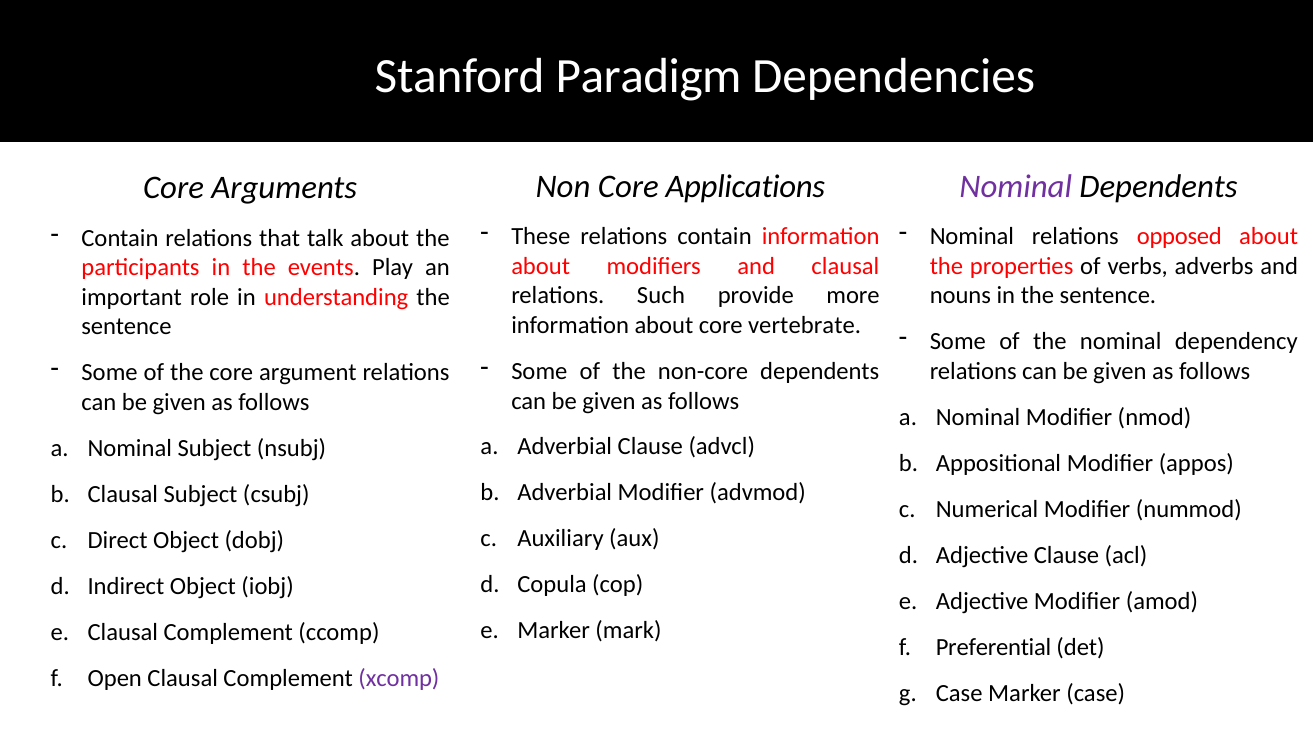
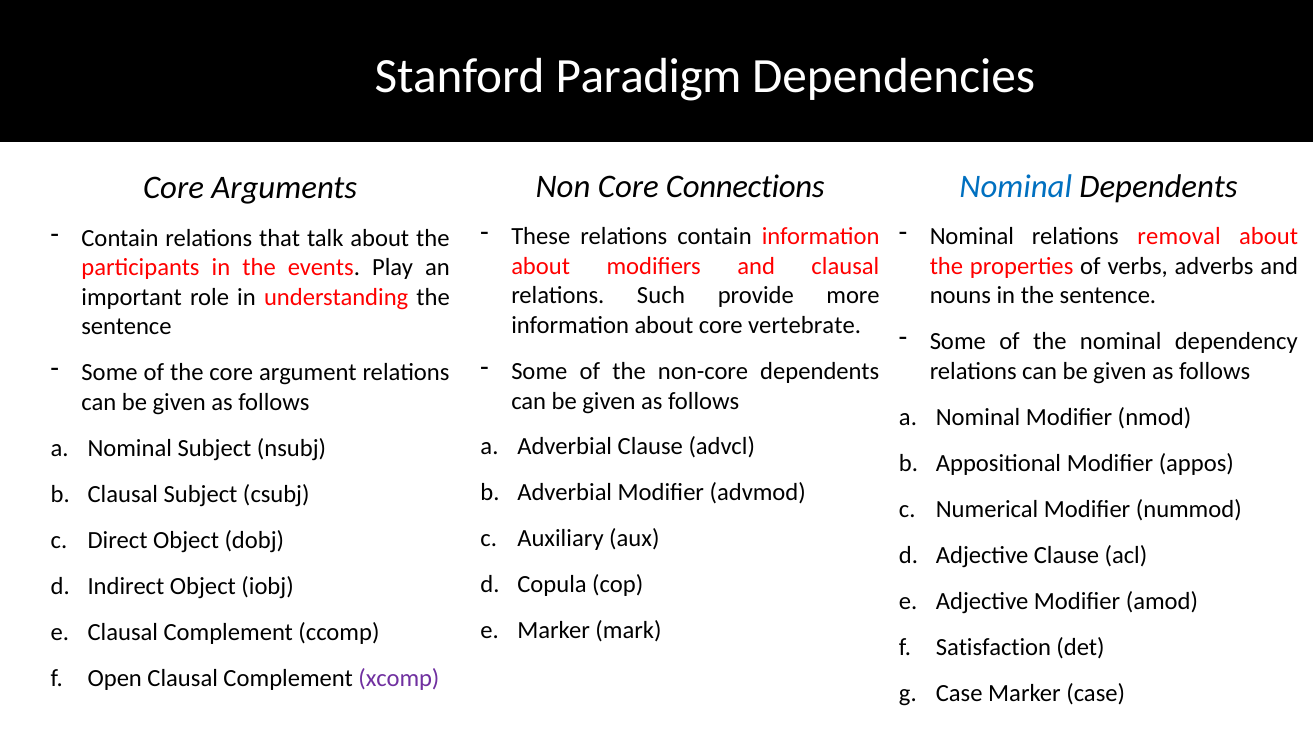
Applications: Applications -> Connections (745, 186)
Nominal colour: purple -> blue (1016, 186)
opposed: opposed -> removal (1179, 237)
Preferential: Preferential -> Satisfaction (993, 647)
